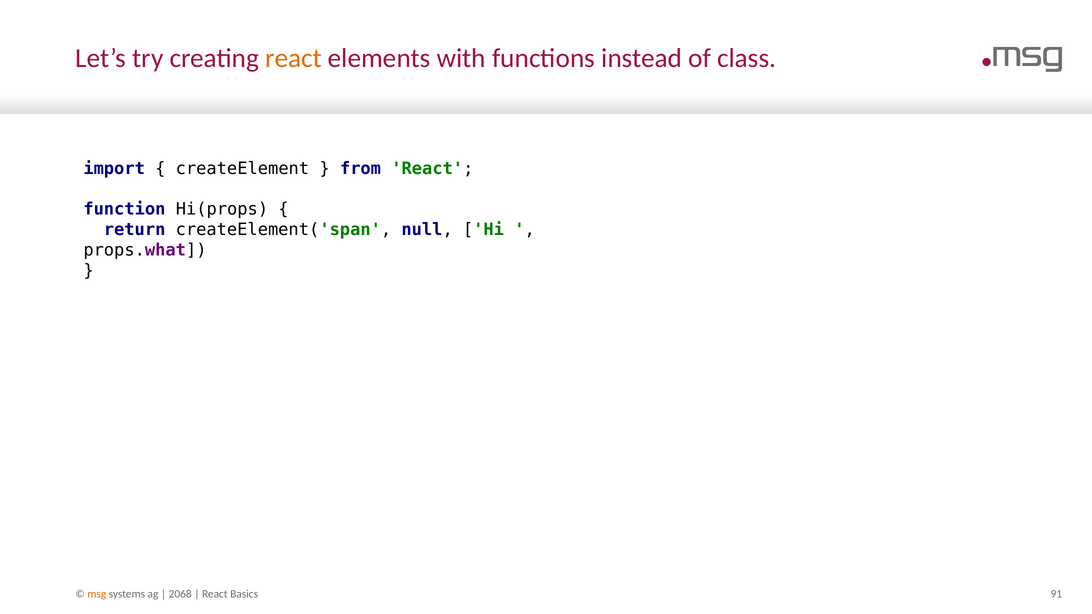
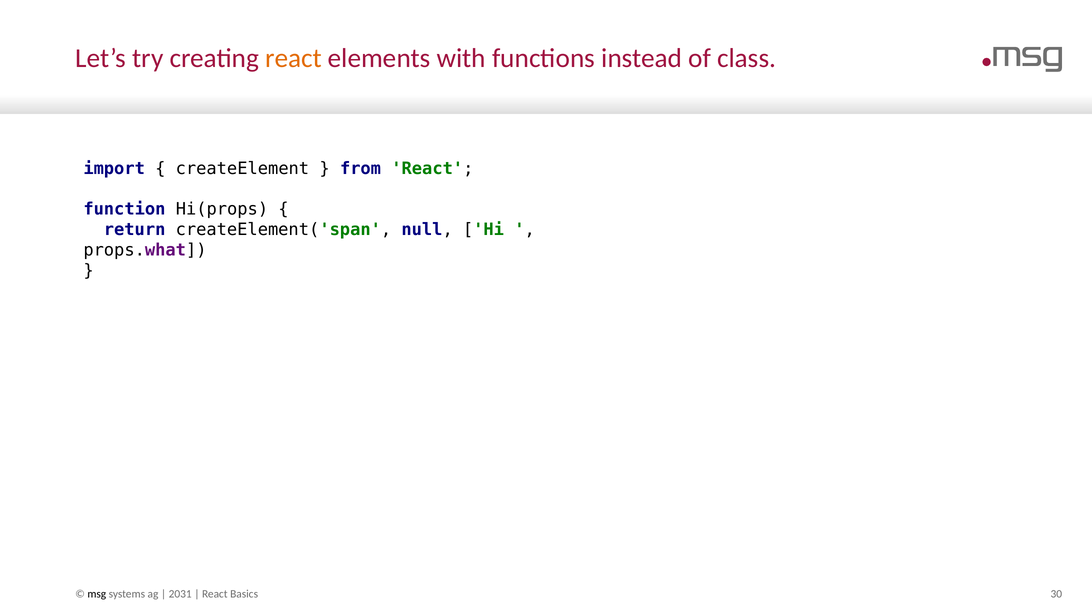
msg colour: orange -> black (97, 594)
2068: 2068 -> 2031 (180, 594)
91: 91 -> 30 (1056, 594)
